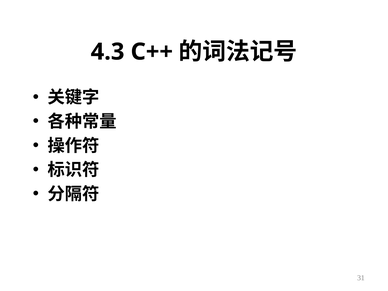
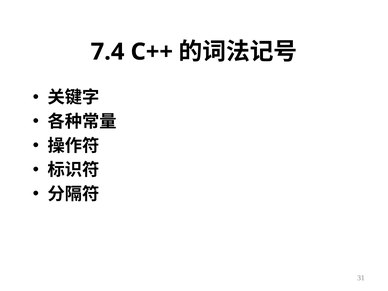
4.3: 4.3 -> 7.4 (108, 52)
